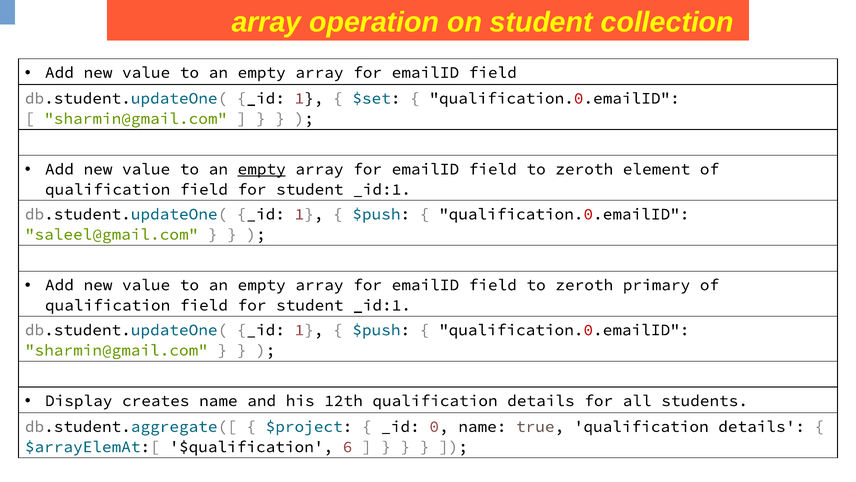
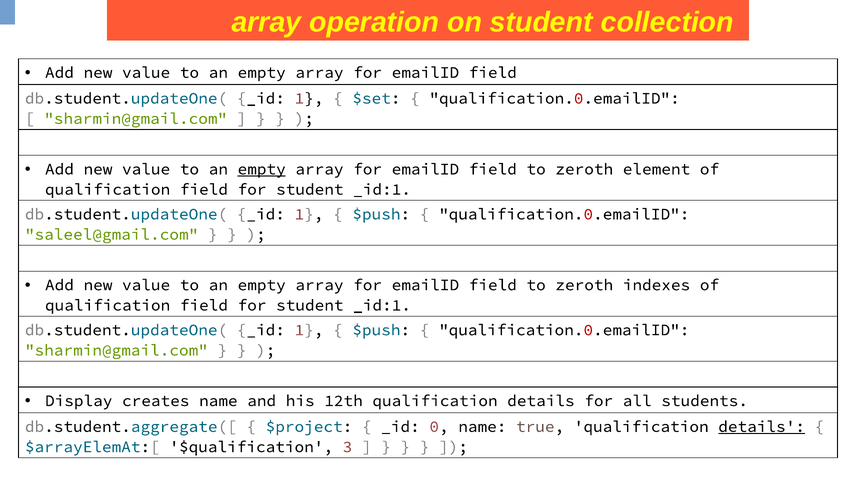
primary: primary -> indexes (656, 285)
details underline: none -> present (762, 426)
6: 6 -> 3 (348, 446)
